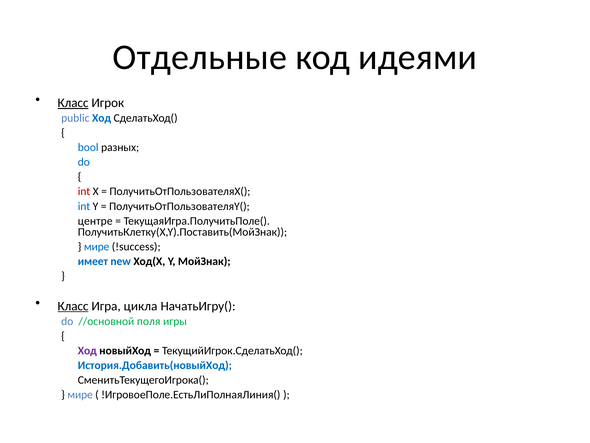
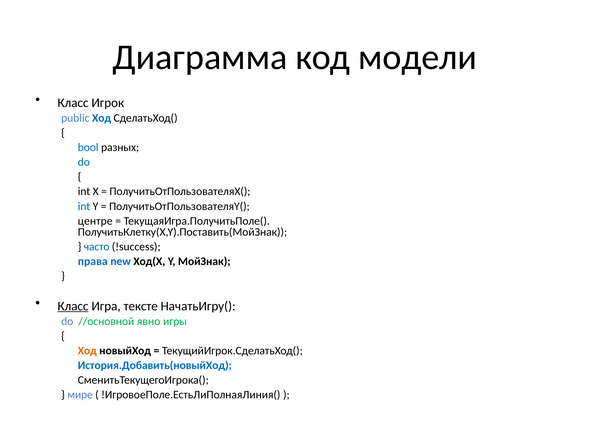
Отдельные: Отдельные -> Диаграмма (200, 57)
идеями: идеями -> модели (418, 57)
Класс underline: present -> none (73, 103)
int colour: red -> black (84, 191)
мире: мире -> часто (97, 246)
имеет: имеет -> права (93, 261)
цикла: цикла -> тексте (141, 306)
поля: поля -> явно (149, 321)
Ход colour: purple -> orange (87, 350)
